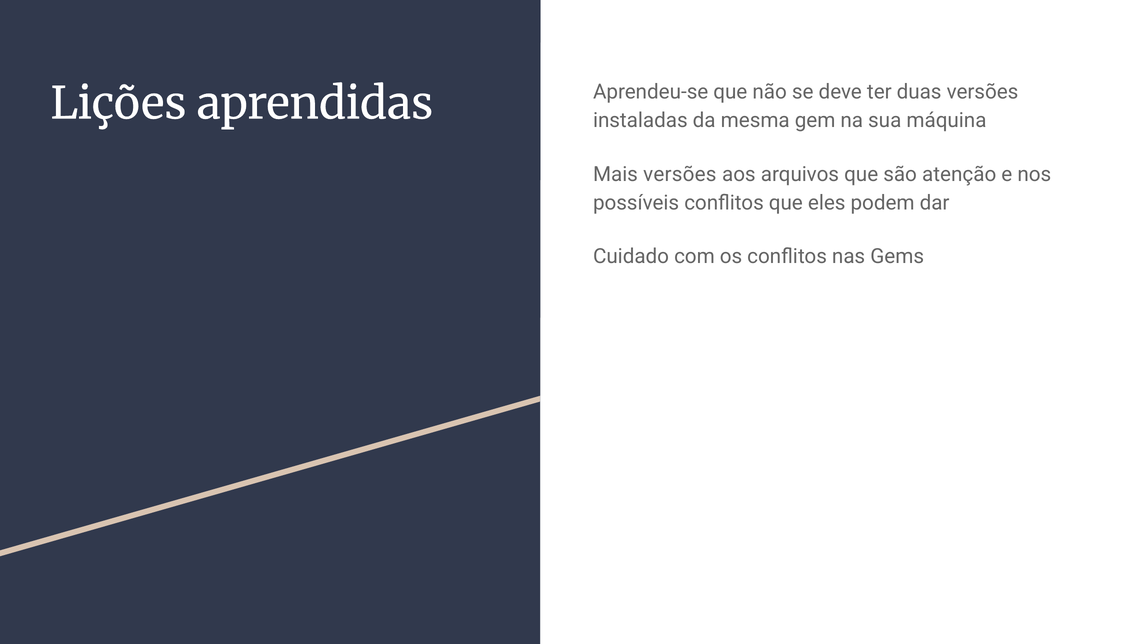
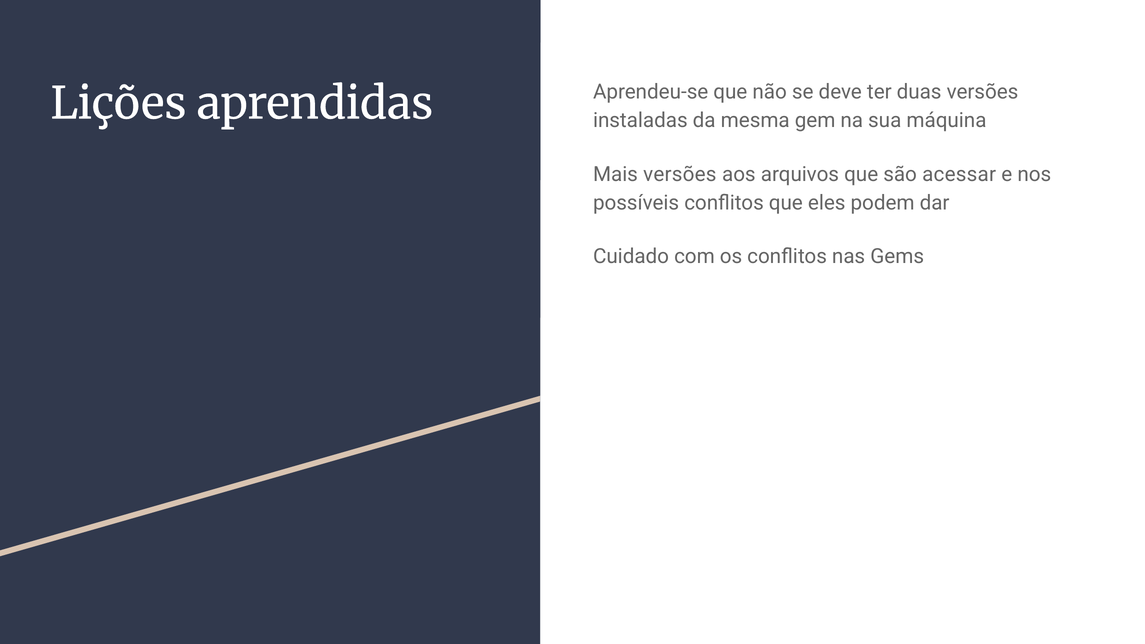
atenção: atenção -> acessar (959, 174)
